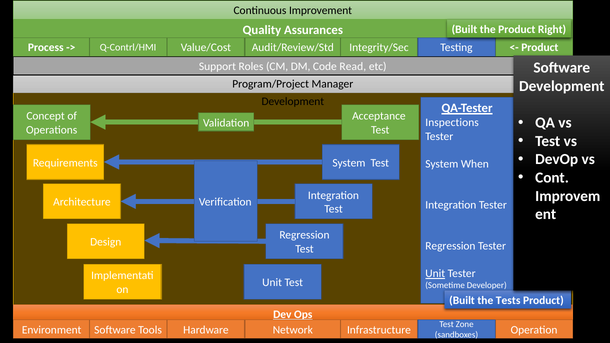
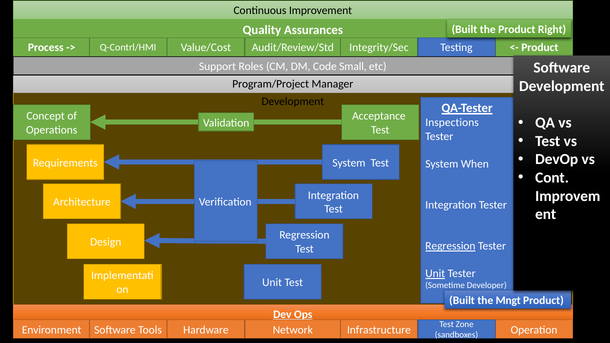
Read: Read -> Small (353, 66)
Regression underline: none -> present (450, 246)
Tests: Tests -> Mngt (508, 300)
